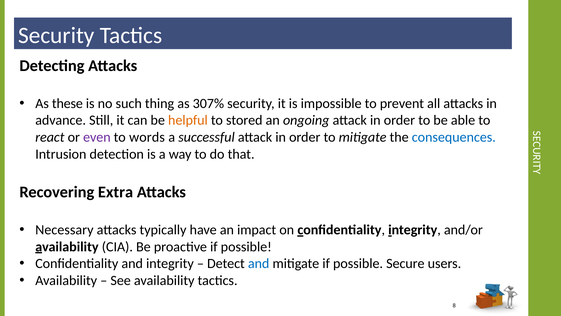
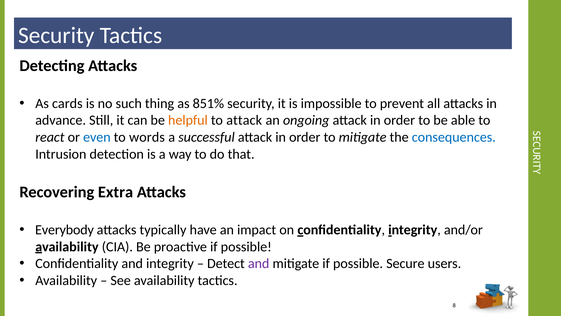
these: these -> cards (67, 103)
307%: 307% -> 851% (208, 103)
to stored: stored -> attack (244, 120)
even colour: purple -> blue (97, 137)
Necessary: Necessary -> Everybody (64, 230)
and colour: blue -> purple (259, 263)
